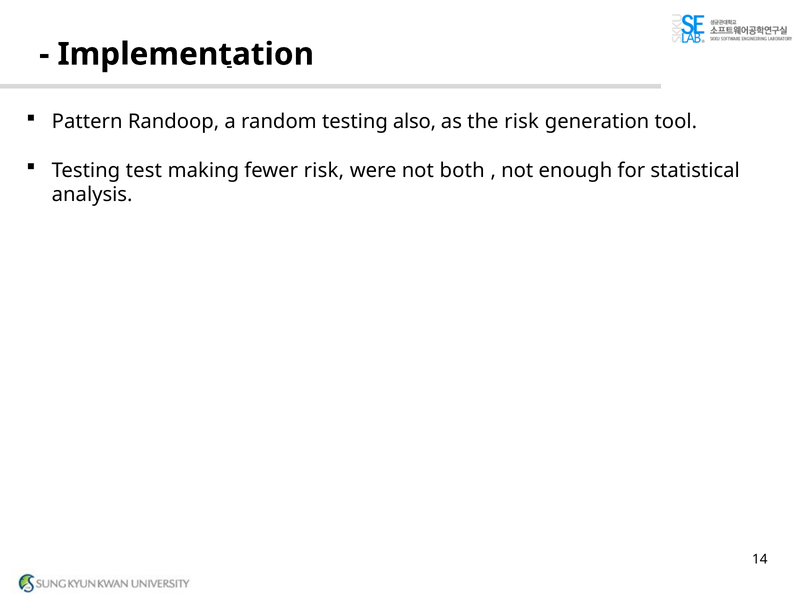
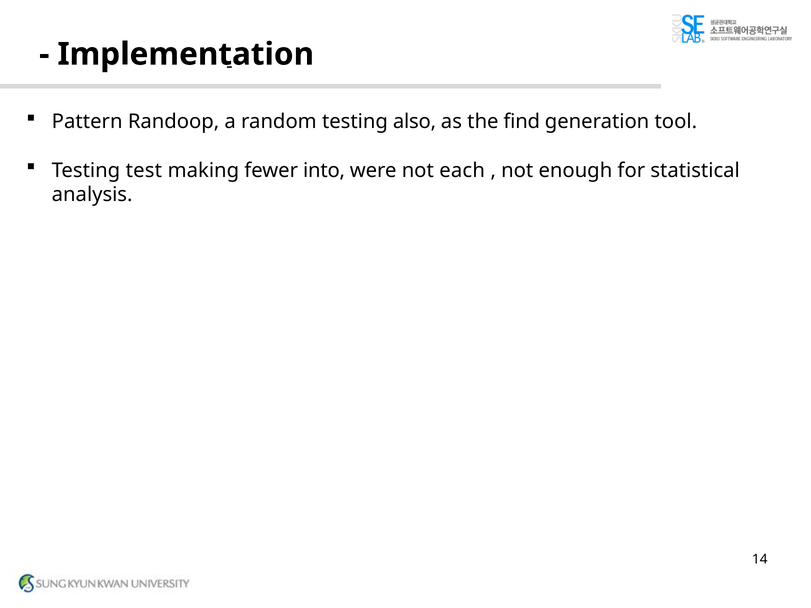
the risk: risk -> find (522, 122)
fewer risk: risk -> into (324, 170)
both: both -> each (462, 170)
